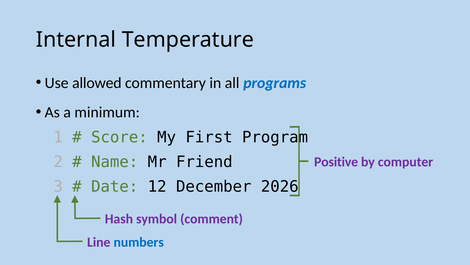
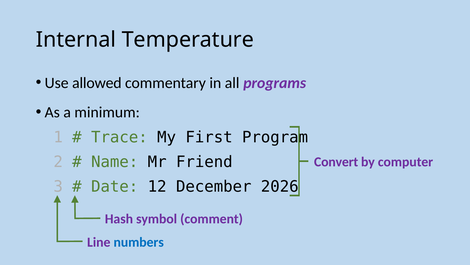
programs colour: blue -> purple (275, 83)
Score: Score -> Trace (119, 137)
Positive: Positive -> Convert (336, 162)
